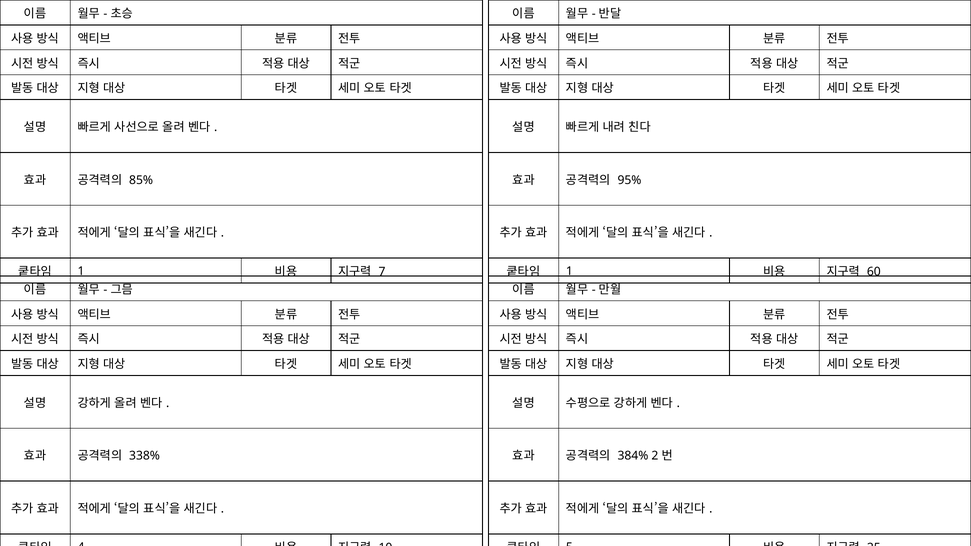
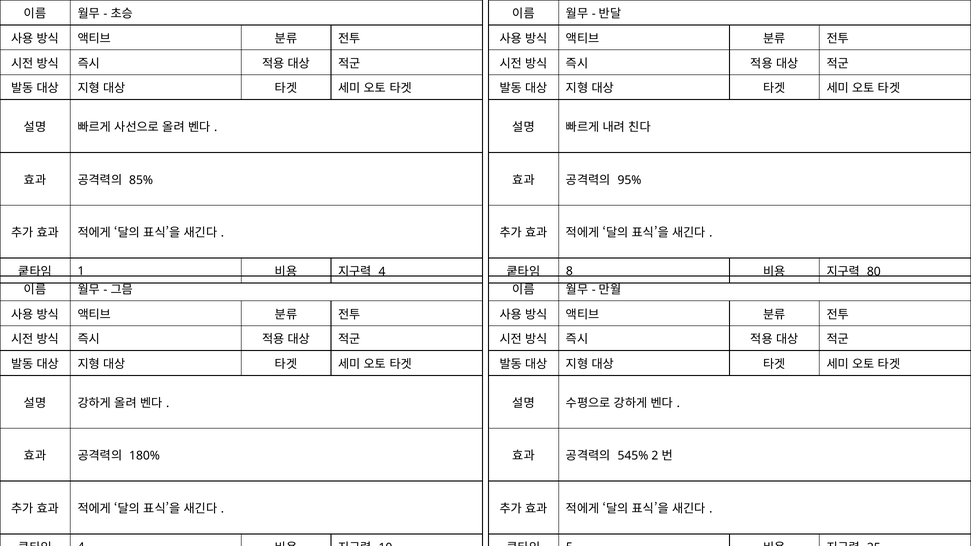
7: 7 -> 4 (382, 272)
1: 1 -> 8 (569, 271)
60: 60 -> 80 (874, 272)
338%: 338% -> 180% (145, 456)
384%: 384% -> 545% (633, 456)
